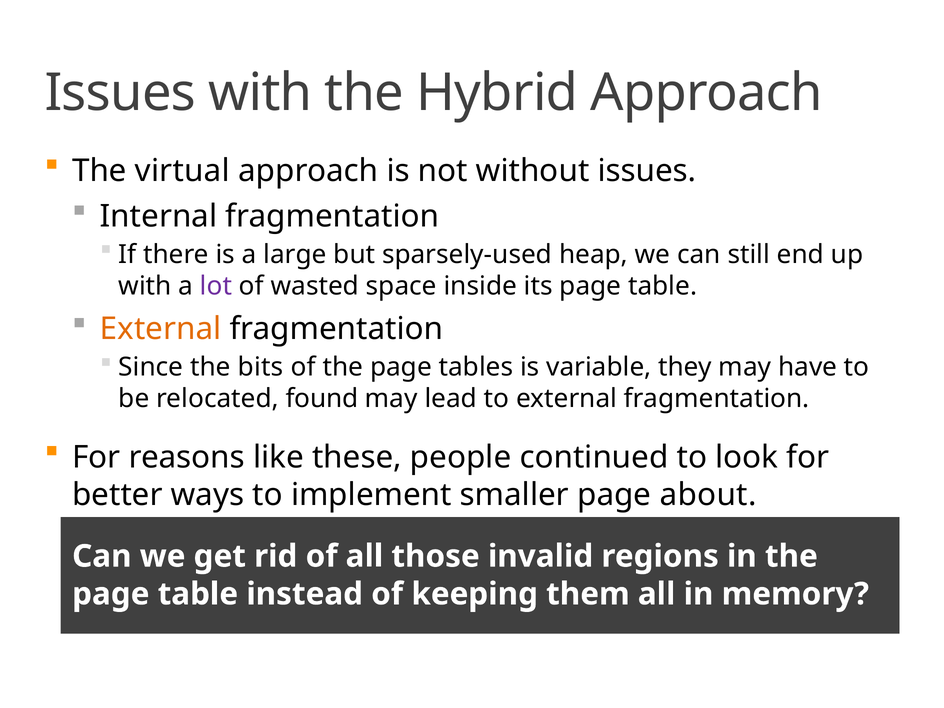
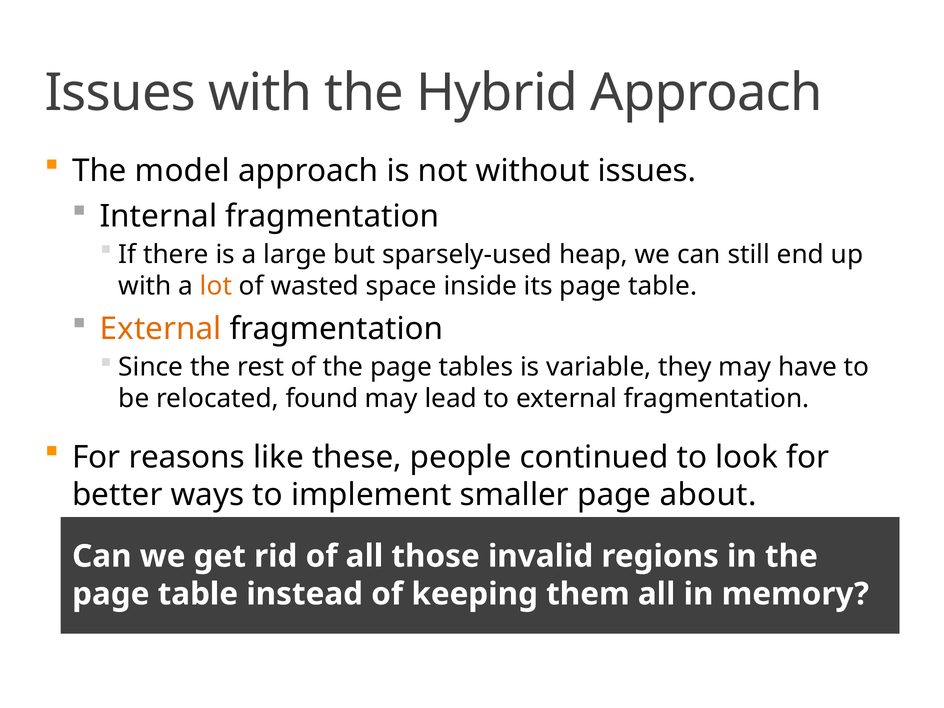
virtual: virtual -> model (182, 171)
lot colour: purple -> orange (216, 286)
bits: bits -> rest (261, 367)
